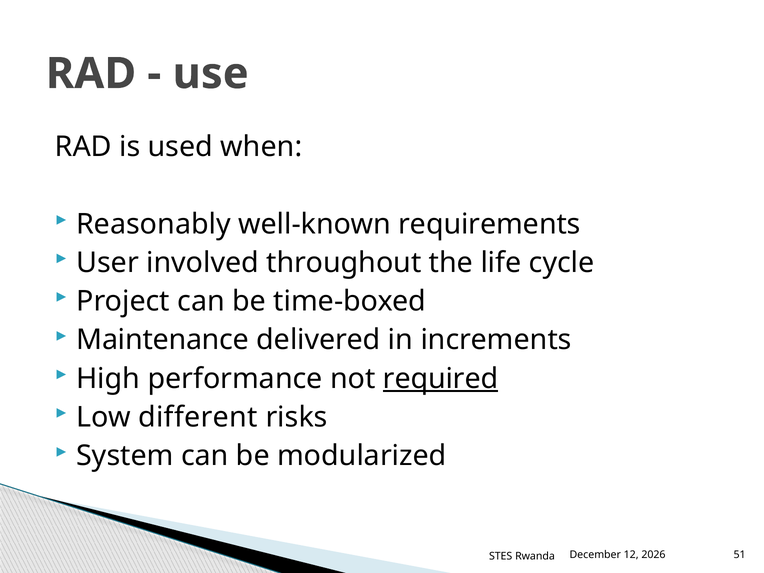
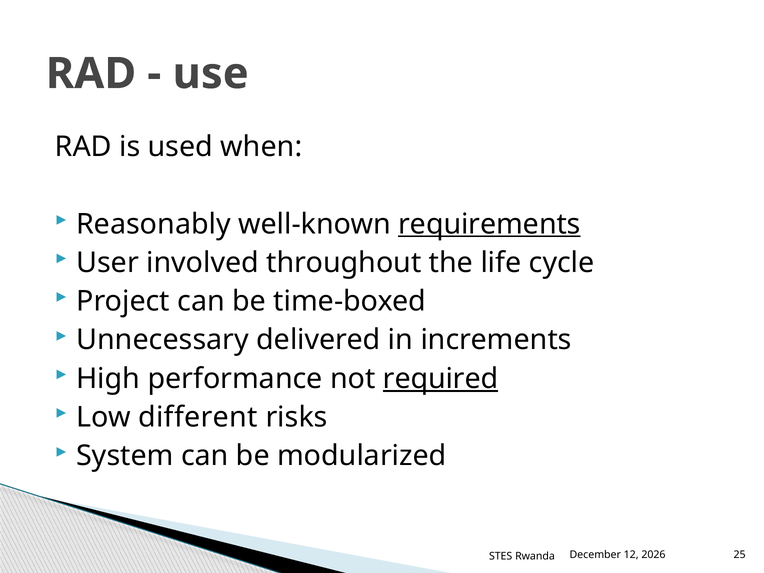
requirements underline: none -> present (489, 224)
Maintenance: Maintenance -> Unnecessary (163, 340)
51: 51 -> 25 (740, 555)
